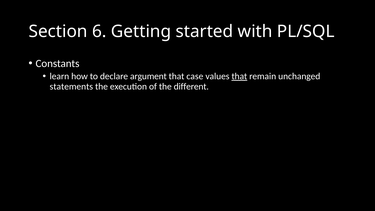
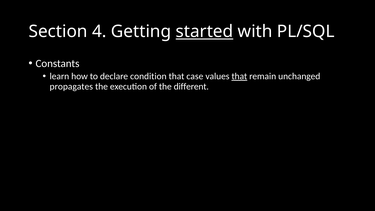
6: 6 -> 4 (99, 32)
started underline: none -> present (204, 32)
argument: argument -> condition (148, 76)
statements: statements -> propagates (71, 86)
